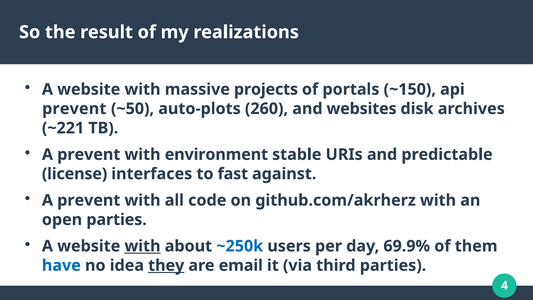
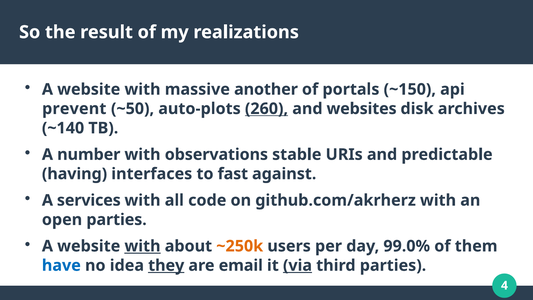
projects: projects -> another (266, 89)
260 underline: none -> present (266, 109)
~221: ~221 -> ~140 (63, 128)
prevent: prevent -> number (89, 154)
environment: environment -> observations (216, 154)
license: license -> having (75, 174)
prevent: prevent -> services (89, 200)
~250k colour: blue -> orange (240, 246)
69.9%: 69.9% -> 99.0% (407, 246)
via underline: none -> present (297, 265)
